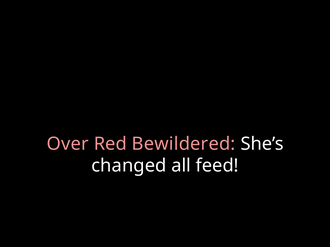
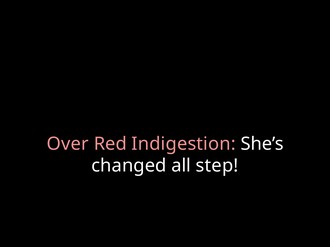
Bewildered: Bewildered -> Indigestion (184, 144)
feed: feed -> step (217, 166)
